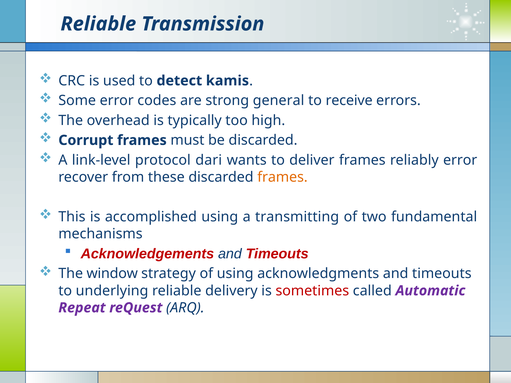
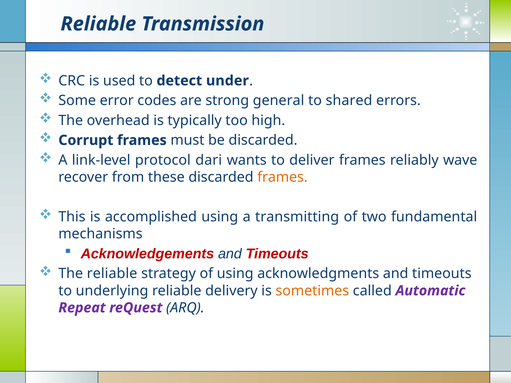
kamis: kamis -> under (227, 81)
receive: receive -> shared (349, 101)
reliably error: error -> wave (460, 160)
The window: window -> reliable (112, 274)
sometimes colour: red -> orange (312, 291)
